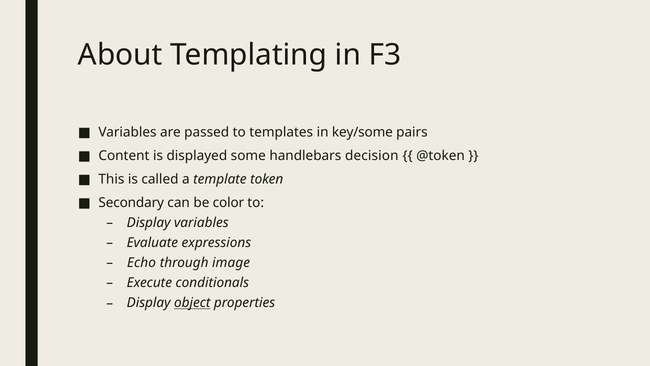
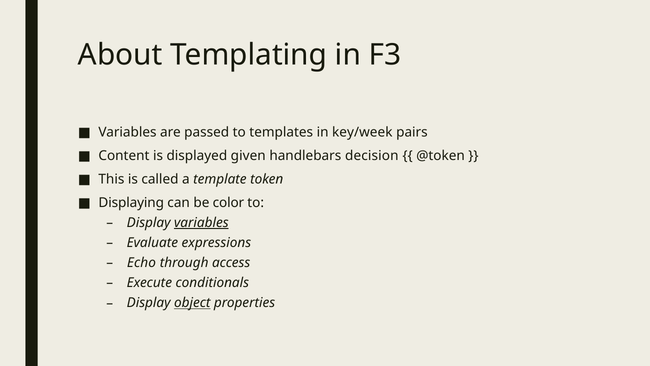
key/some: key/some -> key/week (362, 132)
some: some -> given (248, 156)
Secondary: Secondary -> Displaying (131, 202)
variables underline: none -> present (201, 222)
image: image -> access (231, 262)
